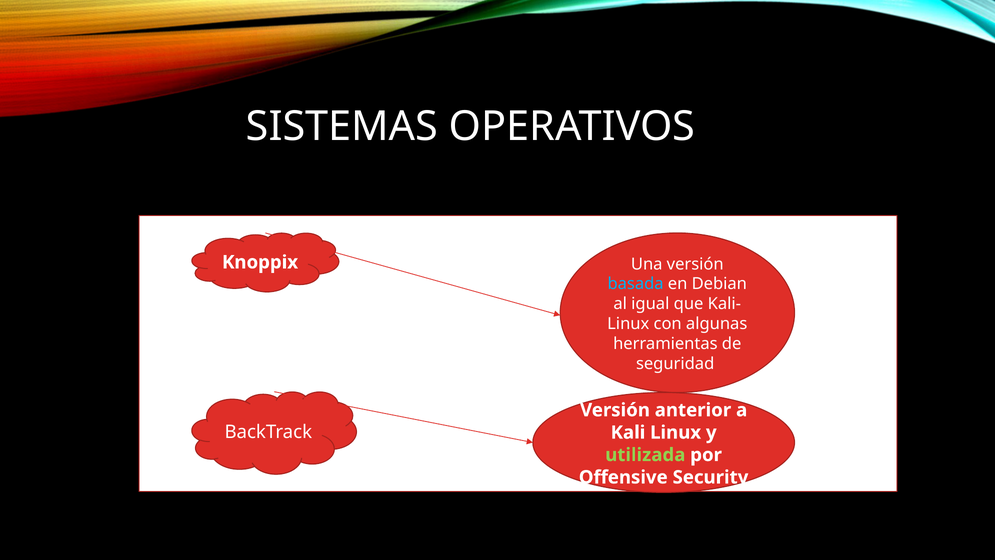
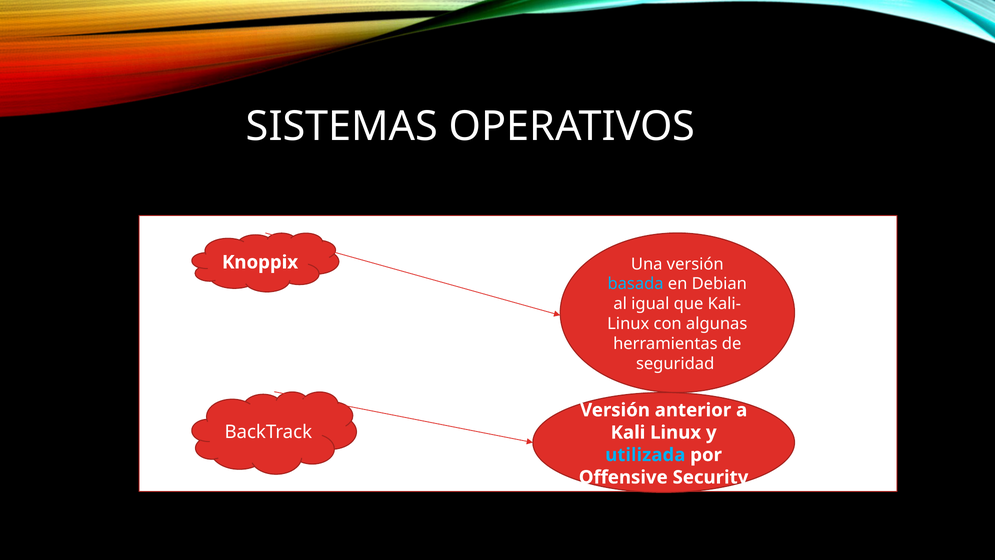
utilizada colour: light green -> light blue (645, 455)
